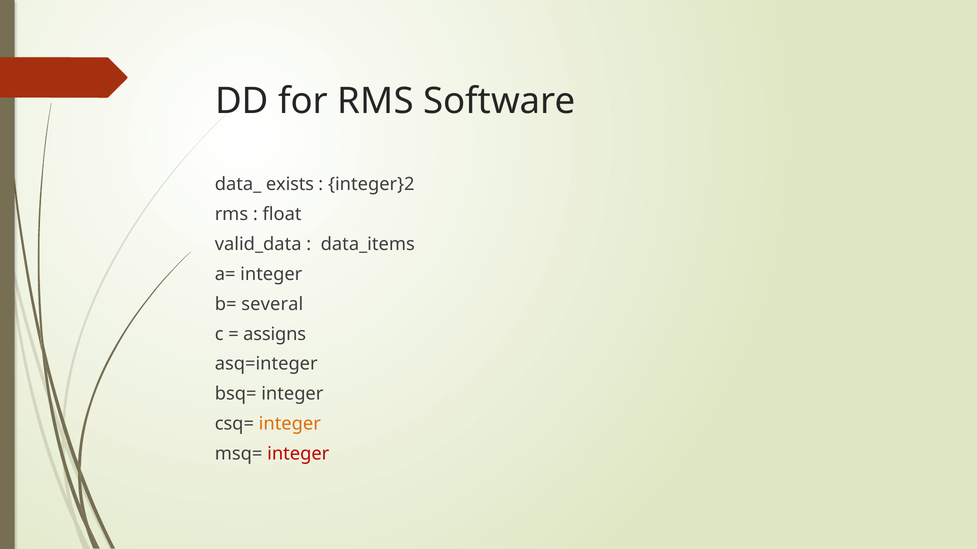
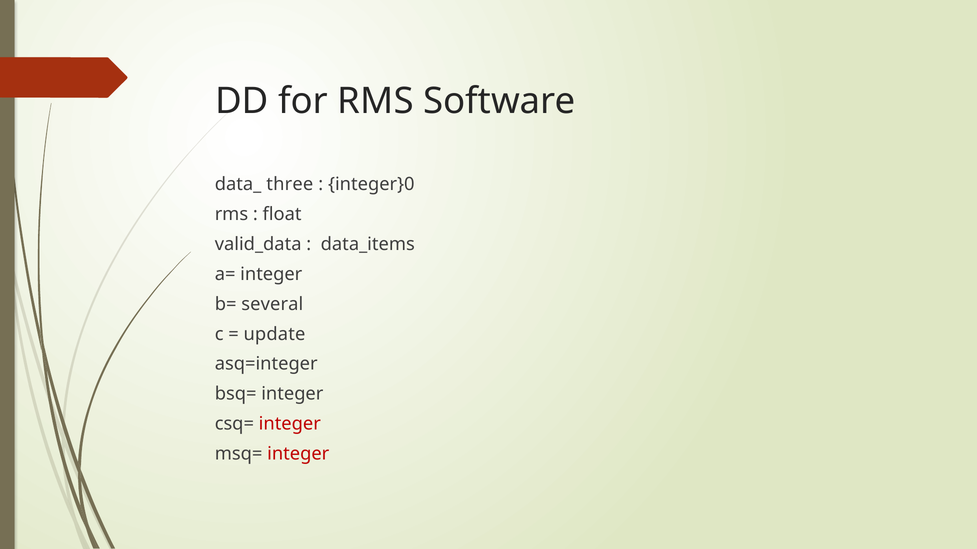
exists: exists -> three (290, 184)
integer}2: integer}2 -> integer}0 (371, 184)
assigns: assigns -> update (274, 334)
integer colour: orange -> red (290, 424)
